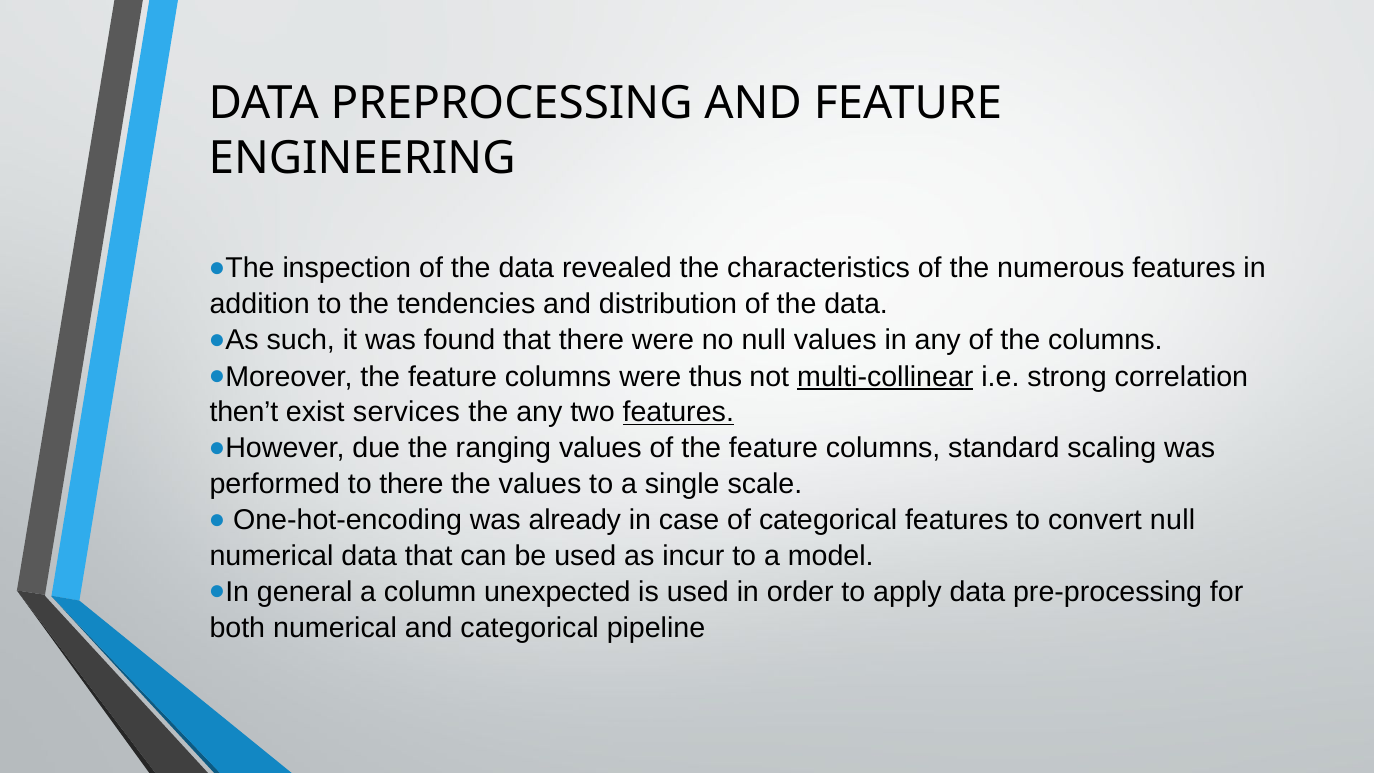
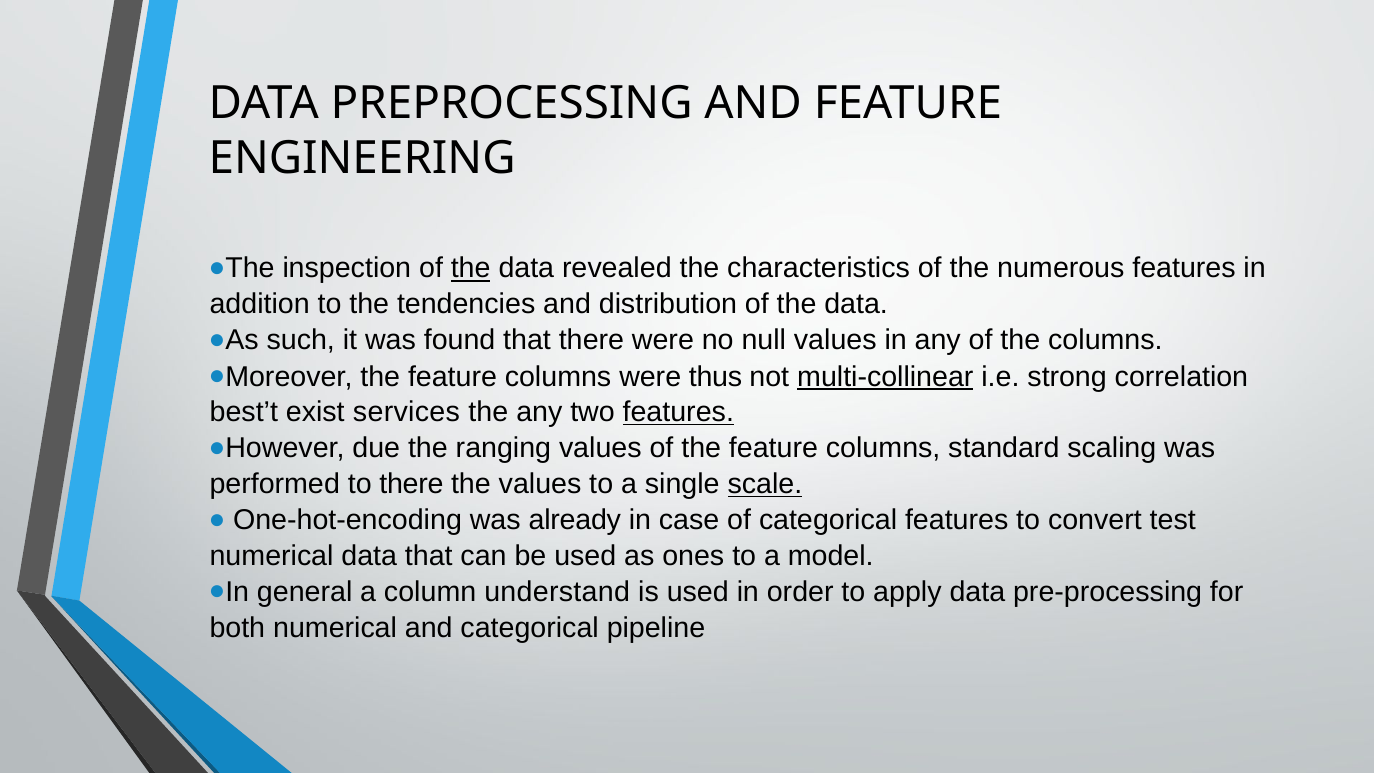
the underline: none -> present (471, 268)
then’t: then’t -> best’t (244, 412)
scale underline: none -> present (765, 484)
convert null: null -> test (1173, 520)
incur: incur -> ones (693, 556)
unexpected: unexpected -> understand (557, 592)
